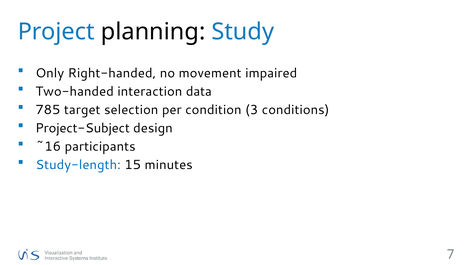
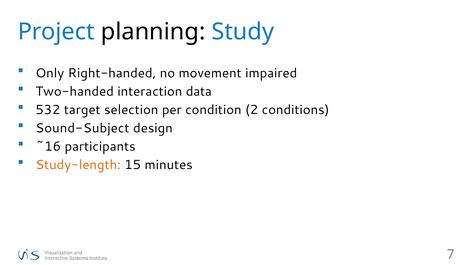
785: 785 -> 532 (48, 110)
3: 3 -> 2 (252, 110)
Project-Subject: Project-Subject -> Sound-Subject (82, 128)
Study-length colour: blue -> orange (78, 165)
